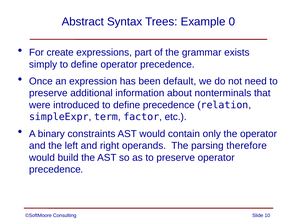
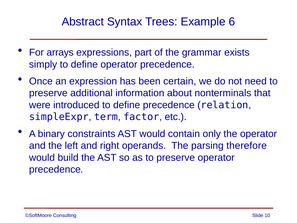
0: 0 -> 6 (232, 22)
create: create -> arrays (60, 52)
default: default -> certain (180, 81)
